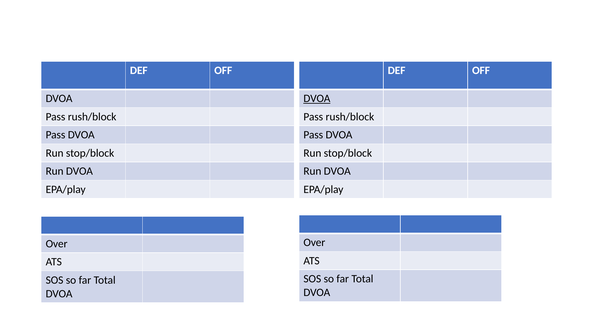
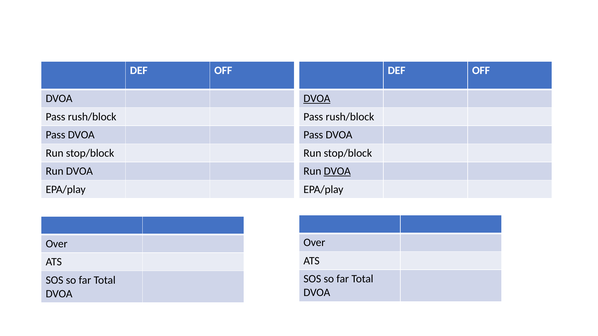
DVOA underline: none -> present (337, 171)
